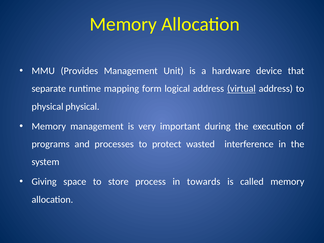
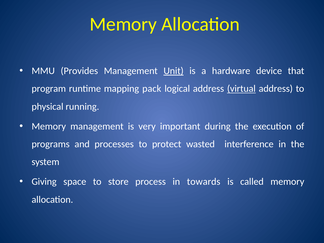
Unit underline: none -> present (174, 71)
separate: separate -> program (49, 89)
form: form -> pack (152, 89)
physical physical: physical -> running (82, 106)
